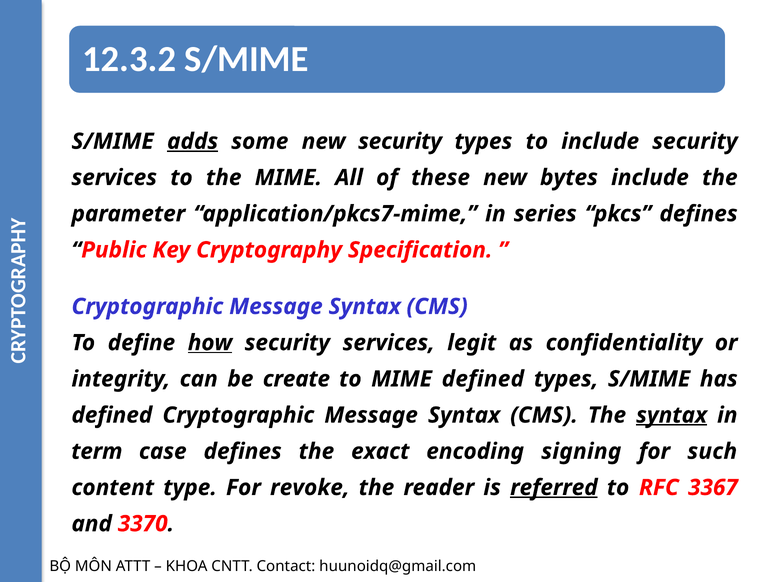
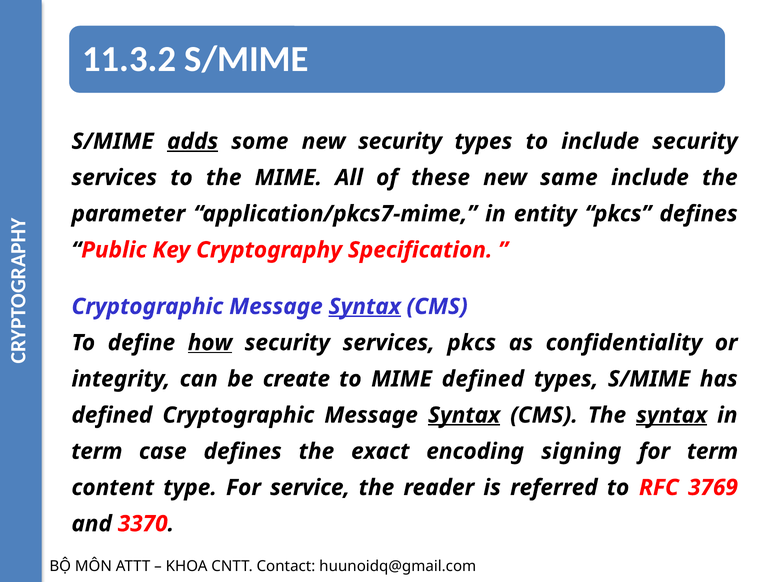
12.3.2: 12.3.2 -> 11.3.2 (129, 59)
bytes: bytes -> same (569, 178)
series: series -> entity (545, 214)
Syntax underline: none -> present (365, 307)
services legit: legit -> pkcs (472, 343)
Syntax underline: none -> present (464, 415)
for such: such -> term (712, 451)
revoke: revoke -> service (310, 488)
referred underline: present -> none (554, 488)
3367: 3367 -> 3769 (713, 488)
